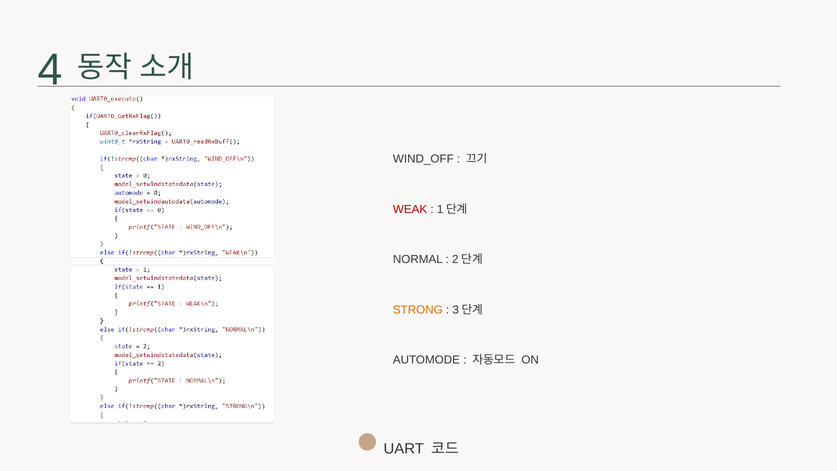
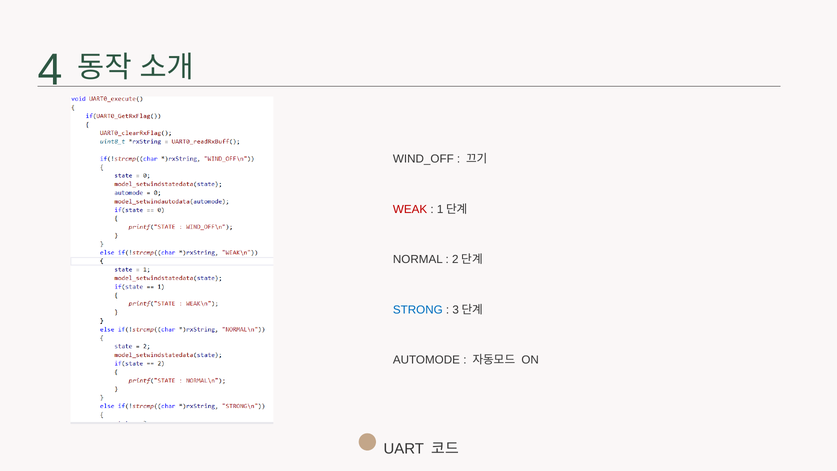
STRONG colour: orange -> blue (418, 310)
